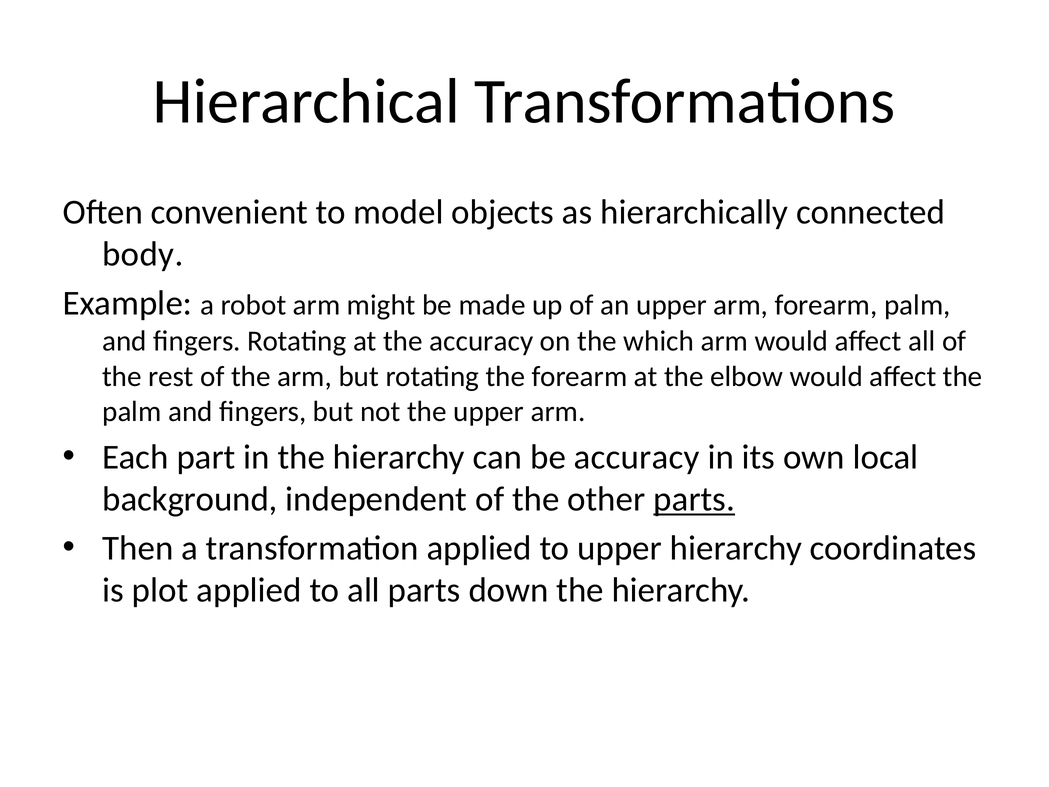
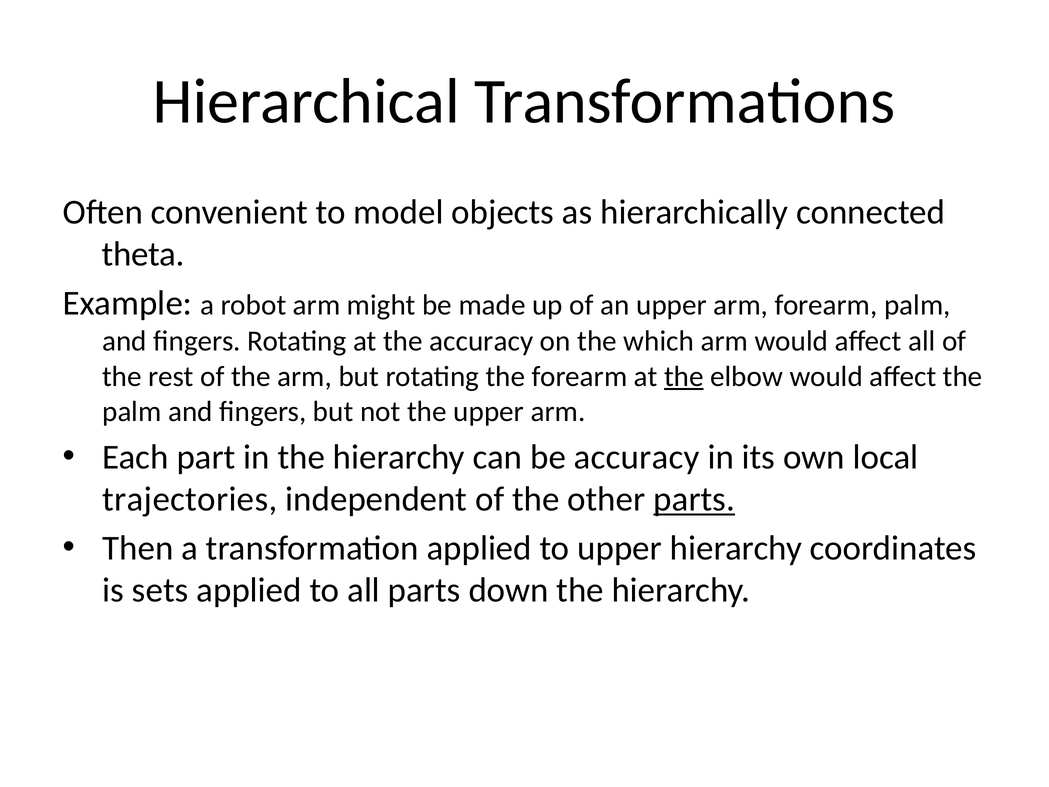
body: body -> theta (143, 254)
the underline: none -> present (684, 376)
background: background -> trajectories (190, 499)
plot: plot -> sets (160, 590)
